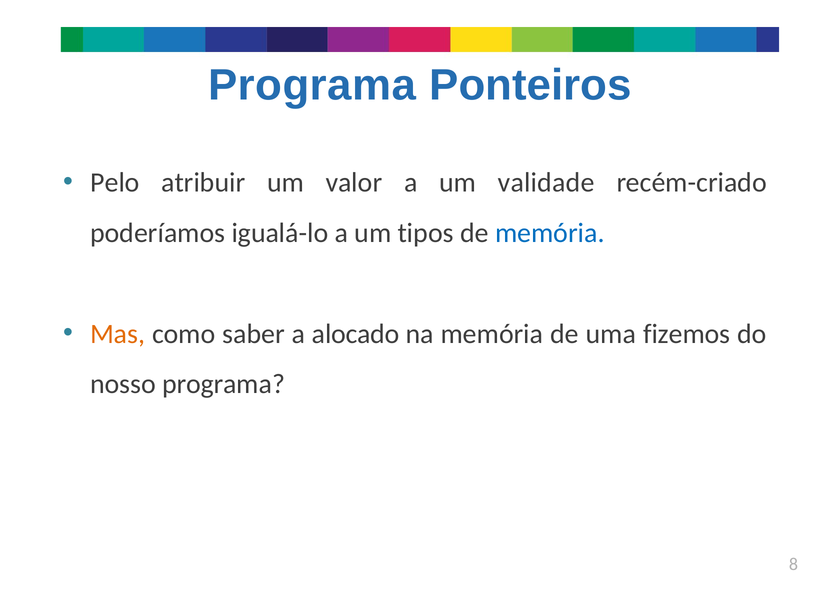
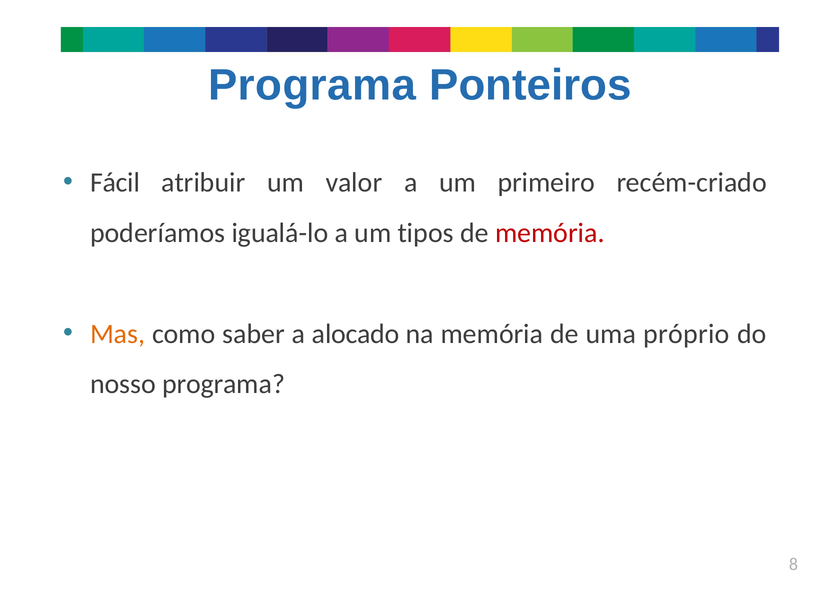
Pelo: Pelo -> Fácil (115, 183)
validade: validade -> primeiro (546, 183)
memória colour: blue -> red (550, 233)
fizemos: fizemos -> próprio (687, 334)
